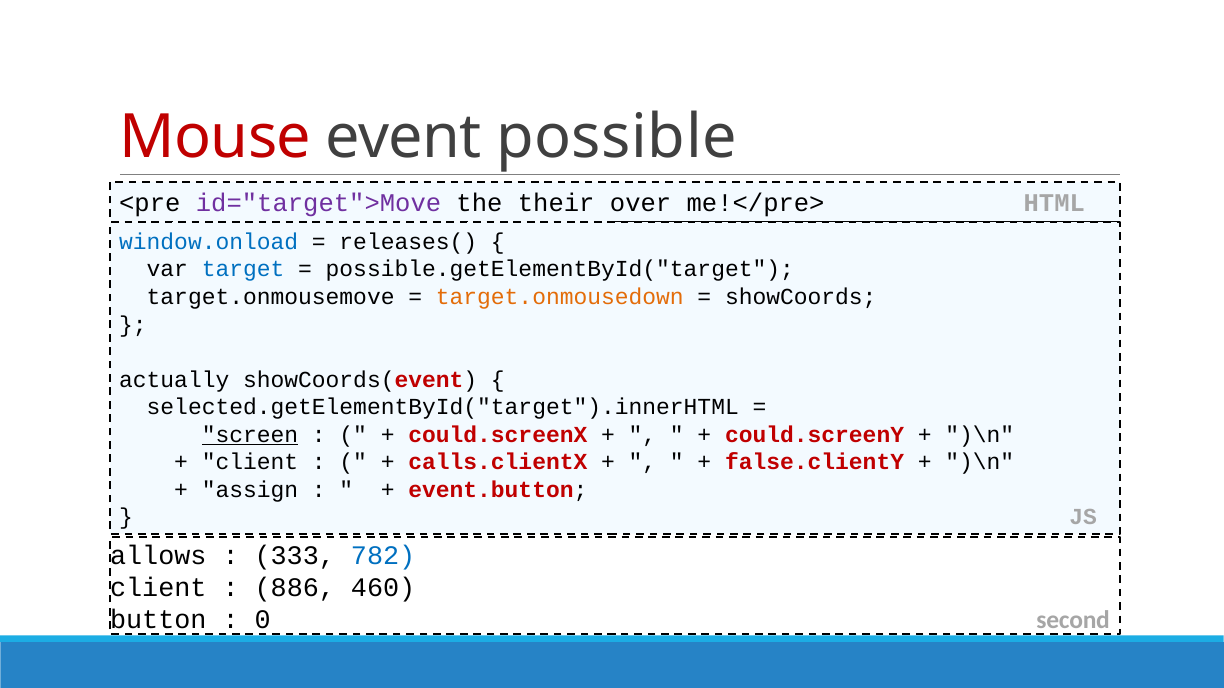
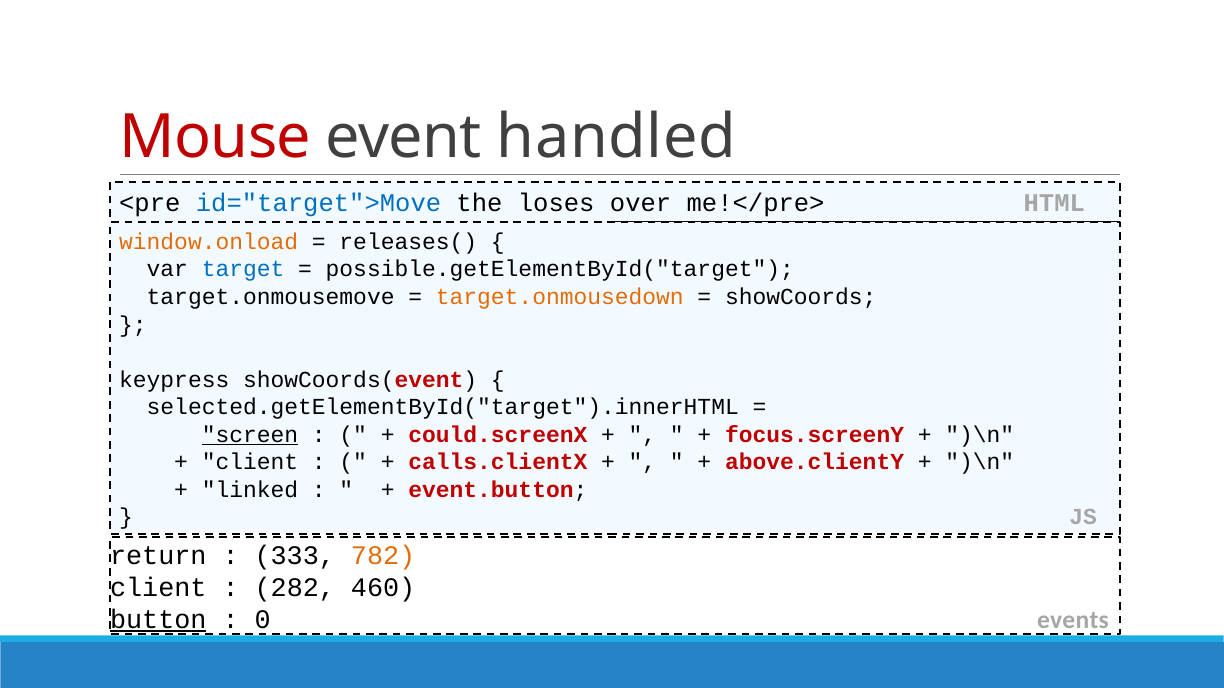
possible: possible -> handled (617, 137)
id="target">Move colour: purple -> blue (319, 204)
their: their -> loses (556, 204)
window.onload colour: blue -> orange (209, 242)
actually: actually -> keypress (174, 380)
could.screenY: could.screenY -> focus.screenY (815, 435)
false.clientY: false.clientY -> above.clientY (815, 462)
assign: assign -> linked (250, 490)
allows: allows -> return (158, 556)
782 colour: blue -> orange (383, 556)
886: 886 -> 282 (295, 588)
button underline: none -> present (158, 620)
second: second -> events (1073, 620)
